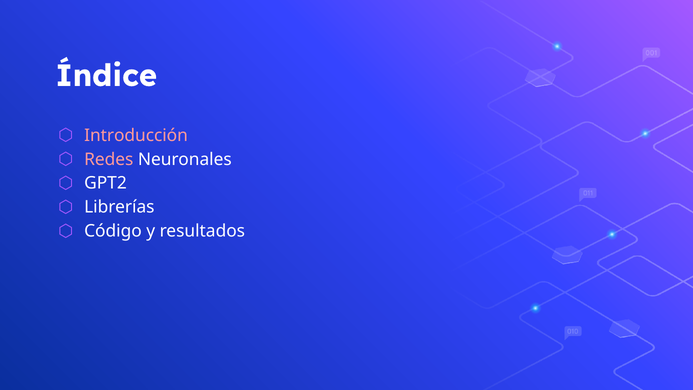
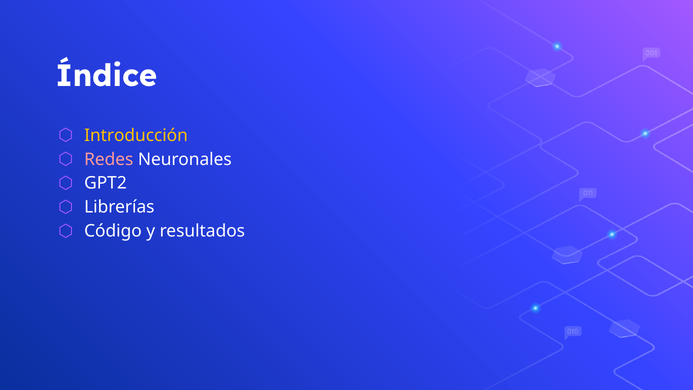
Introducción colour: pink -> yellow (136, 135)
